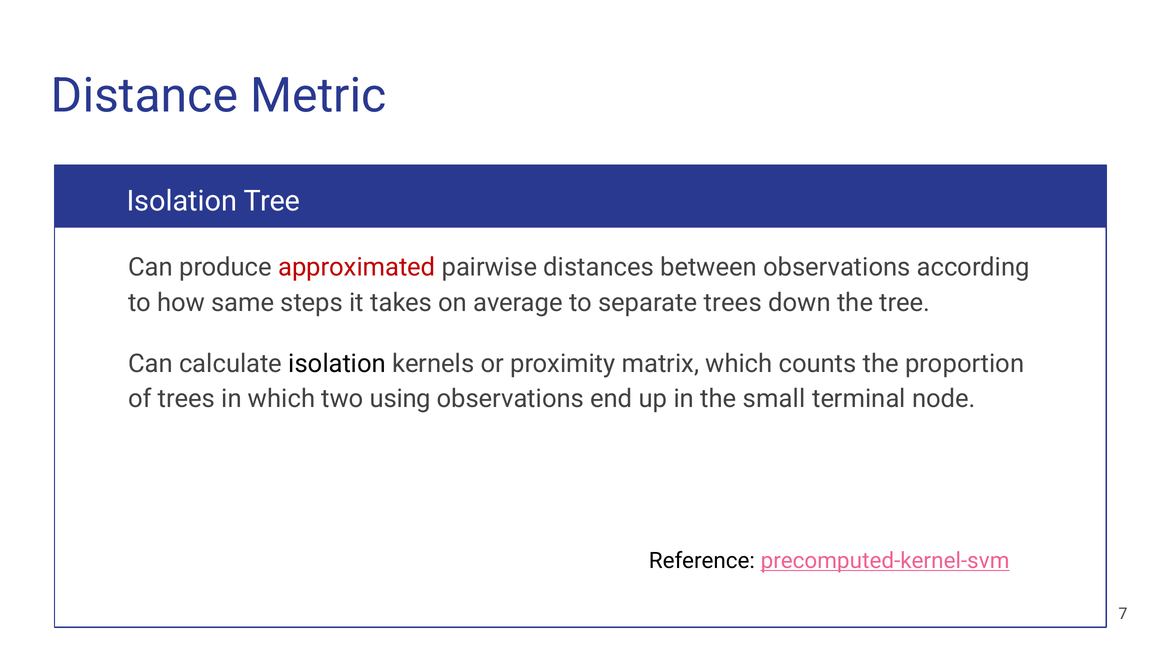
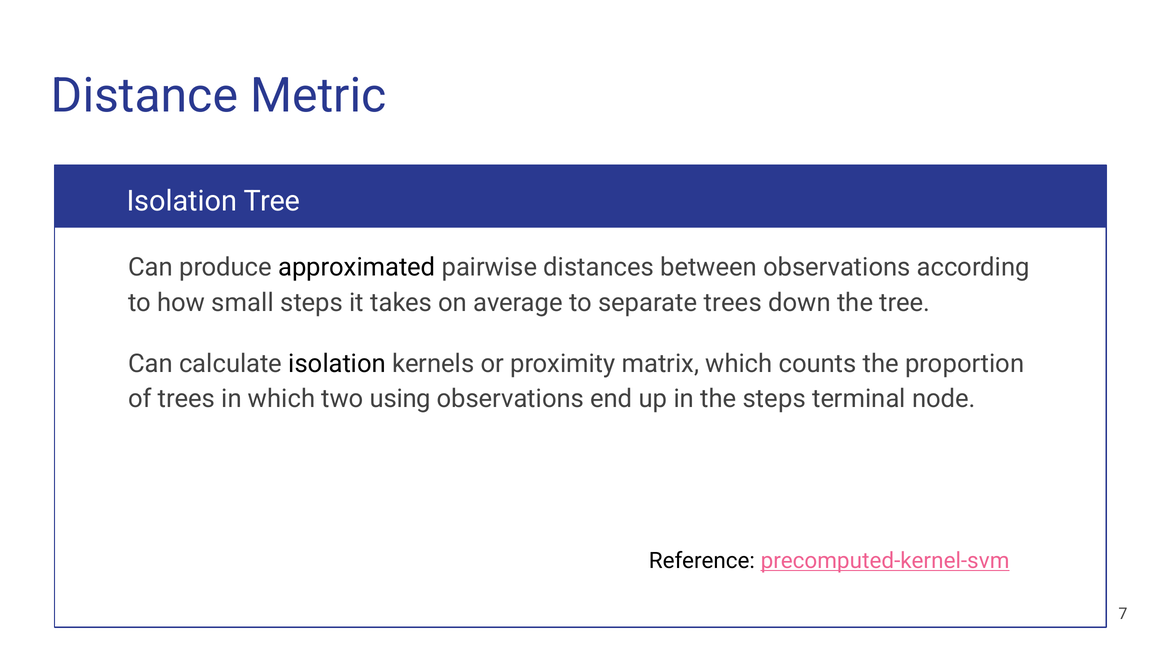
approximated colour: red -> black (357, 267)
same: same -> small (243, 303)
the small: small -> steps (774, 399)
